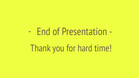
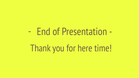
hard: hard -> here (85, 48)
